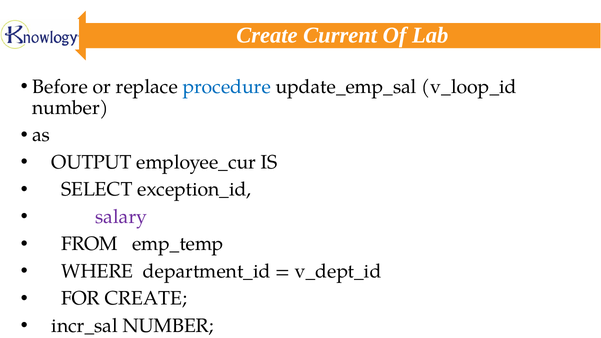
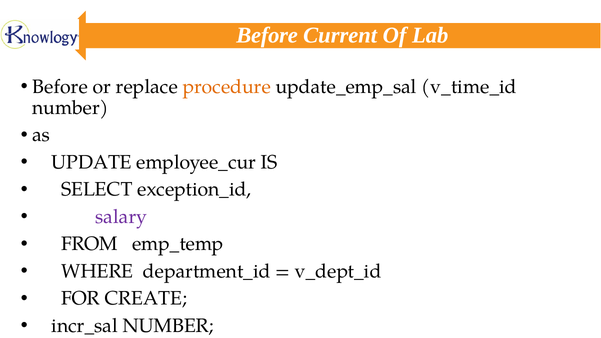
Create: Create -> Before (267, 35)
procedure colour: blue -> orange (227, 87)
v_loop_id: v_loop_id -> v_time_id (469, 87)
OUTPUT: OUTPUT -> UPDATE (92, 162)
